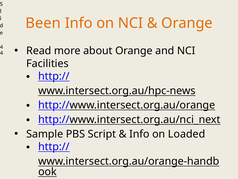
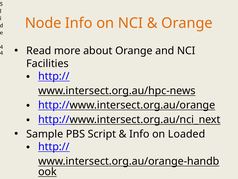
Been: Been -> Node (43, 23)
